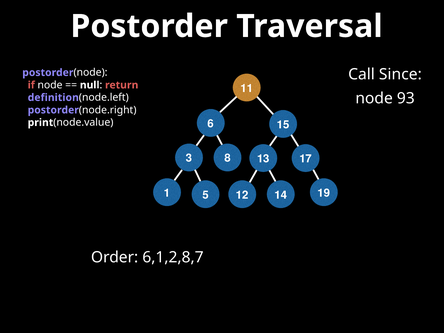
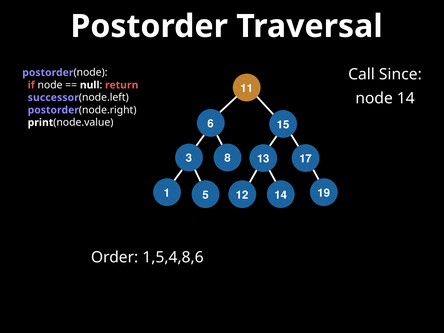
node 93: 93 -> 14 (406, 98)
definition: definition -> successor (53, 98)
6,1,2,8,7: 6,1,2,8,7 -> 1,5,4,8,6 (173, 257)
